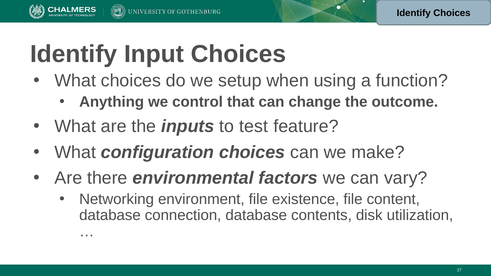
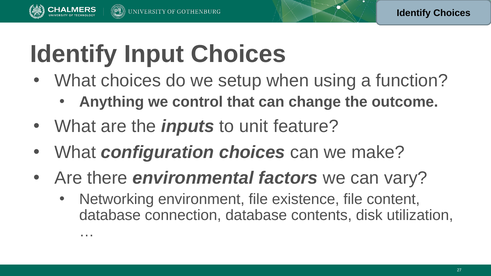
test: test -> unit (254, 126)
